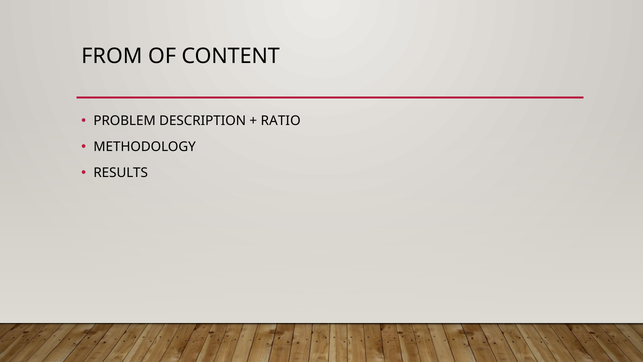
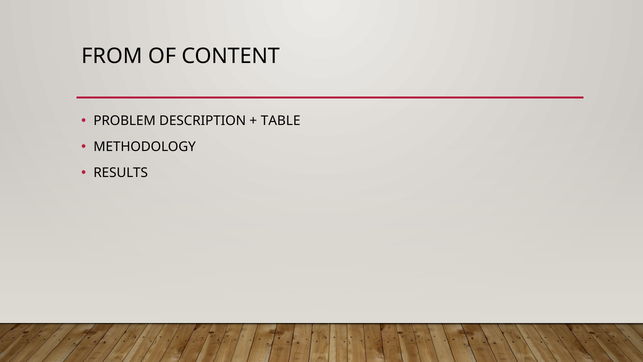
RATIO: RATIO -> TABLE (281, 121)
